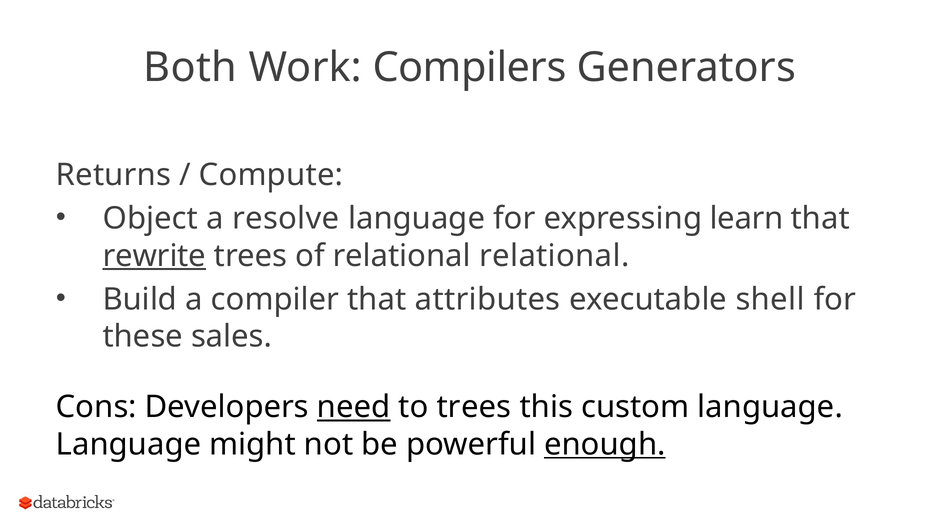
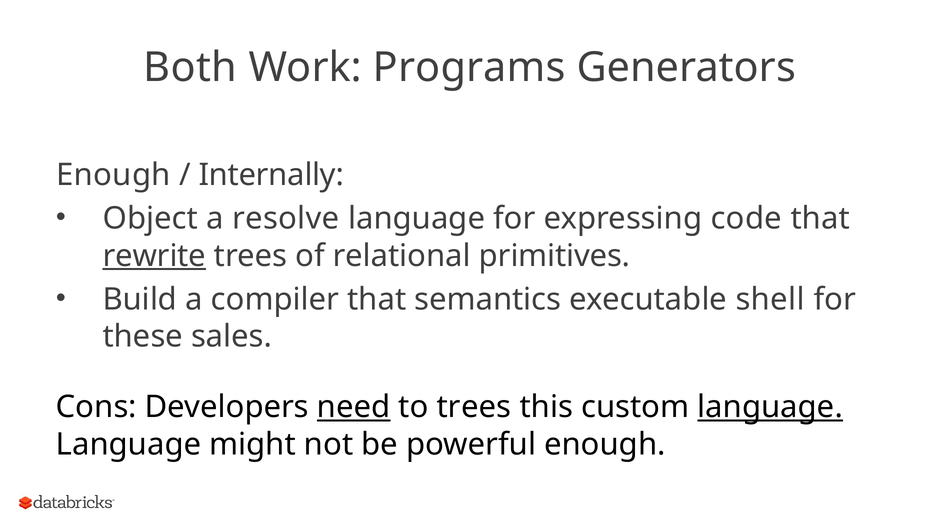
Compilers: Compilers -> Programs (469, 68)
Returns: Returns -> Enough (113, 175)
Compute: Compute -> Internally (271, 175)
learn: learn -> code (746, 218)
relational relational: relational -> primitives (555, 256)
attributes: attributes -> semantics (488, 299)
language underline: none -> present (770, 407)
enough underline: present -> none (605, 444)
